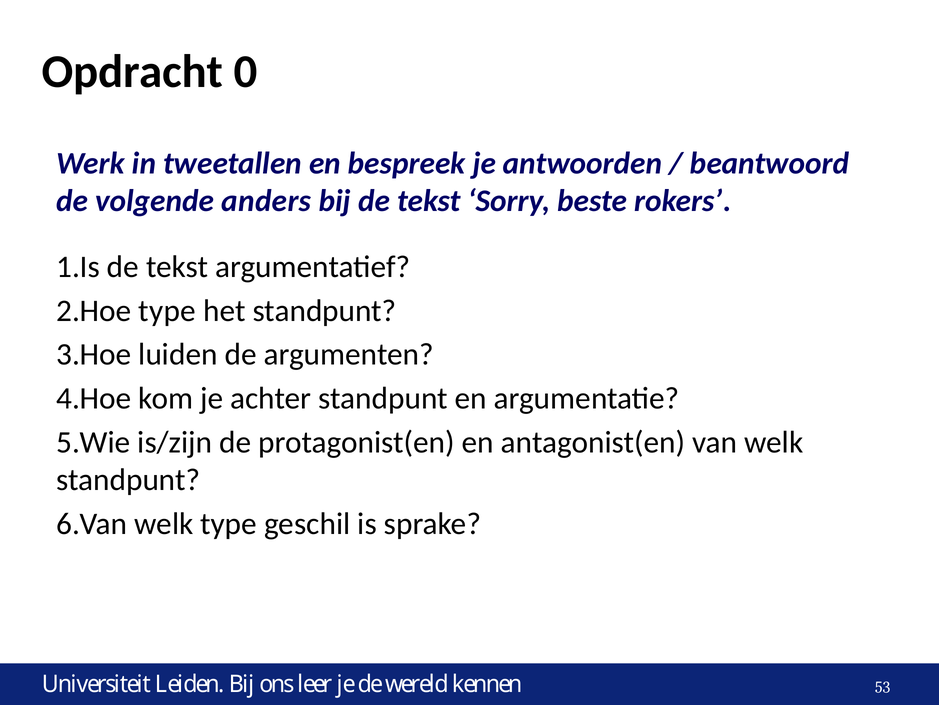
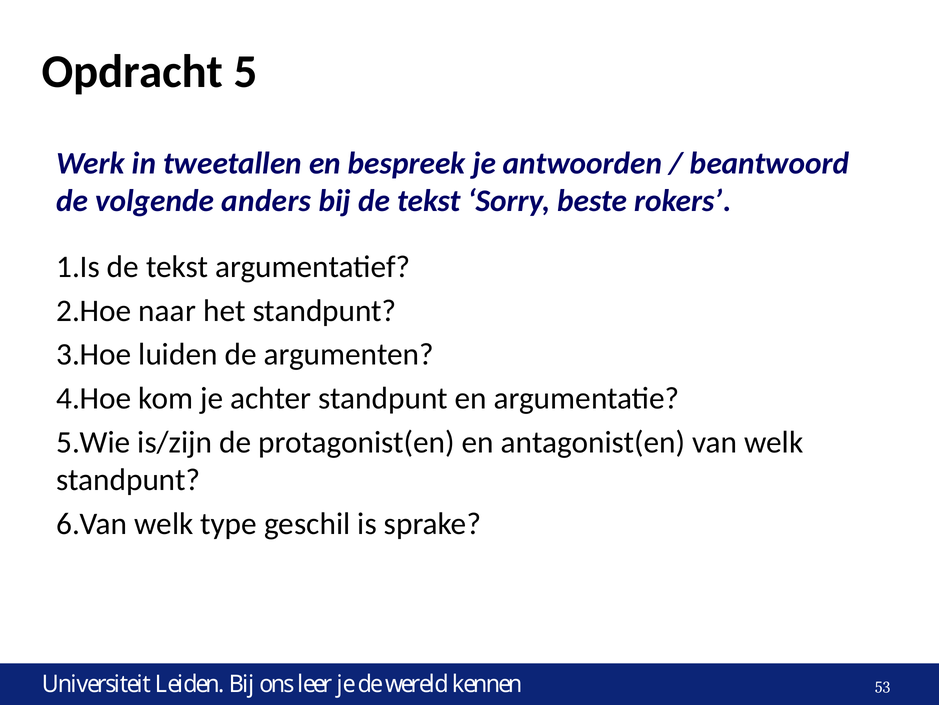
0: 0 -> 5 (245, 72)
type: type -> naar (167, 310)
